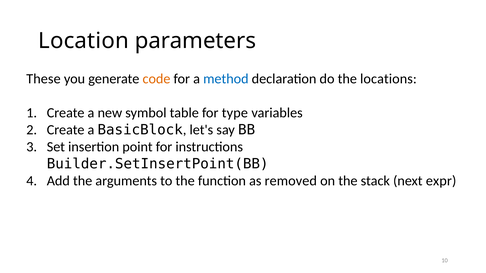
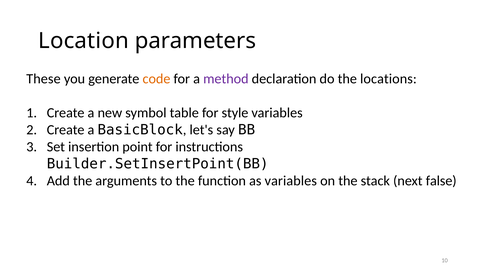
method colour: blue -> purple (226, 79)
type: type -> style (235, 113)
as removed: removed -> variables (291, 181)
expr: expr -> false (441, 181)
